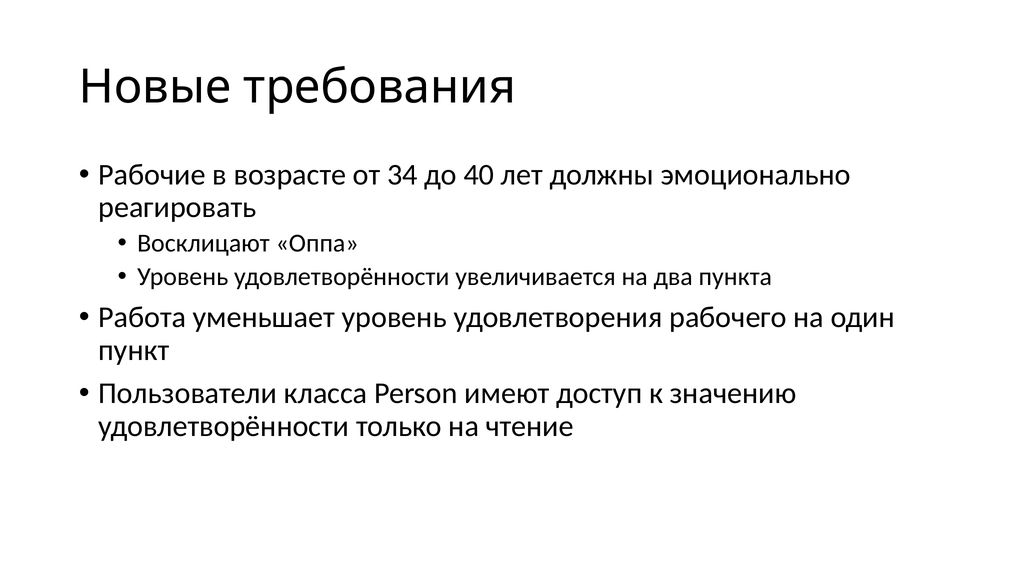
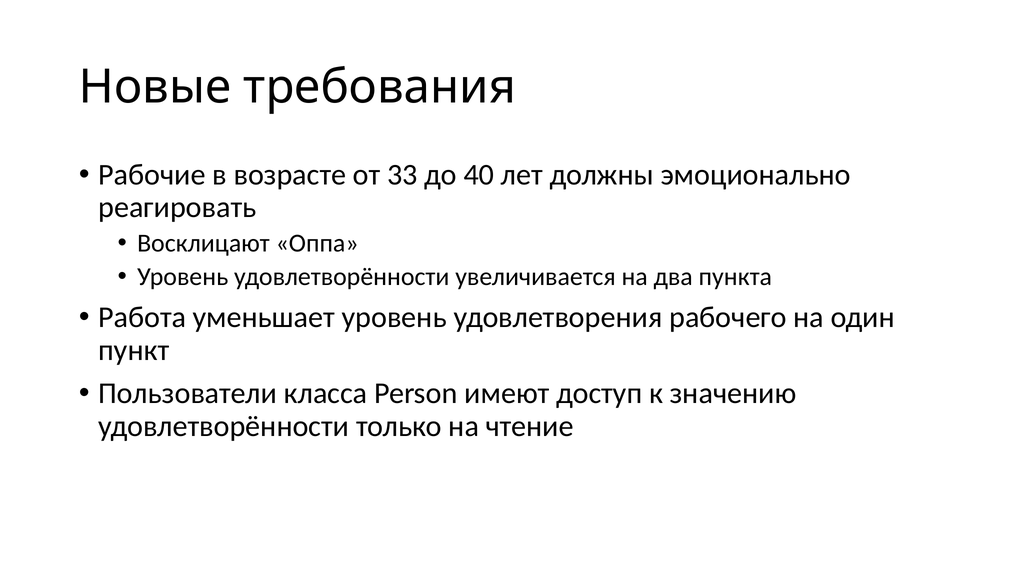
34: 34 -> 33 (402, 175)
